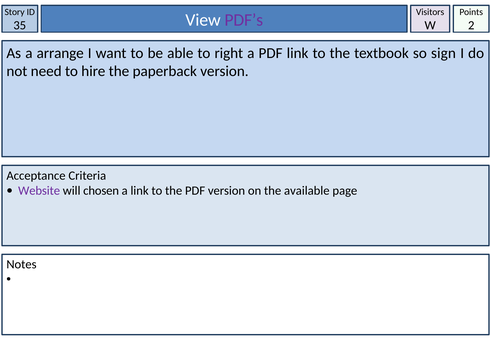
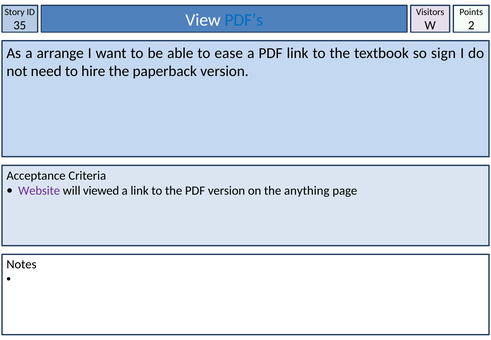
PDF’s colour: purple -> blue (244, 20)
right: right -> ease (229, 53)
chosen: chosen -> viewed (101, 191)
available: available -> anything (307, 191)
